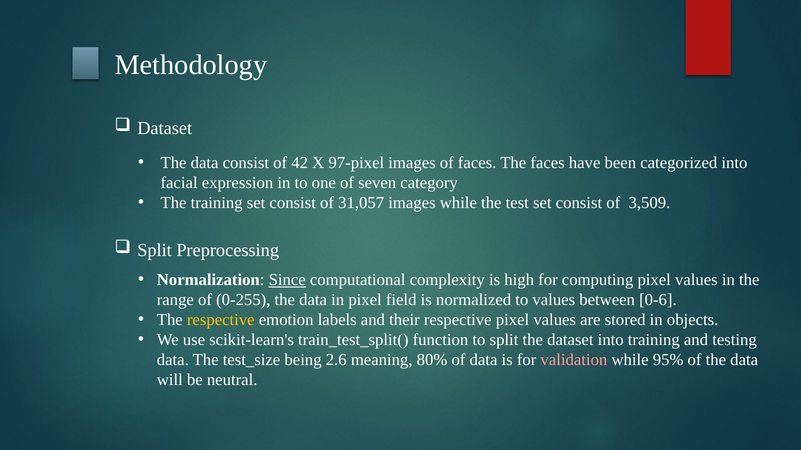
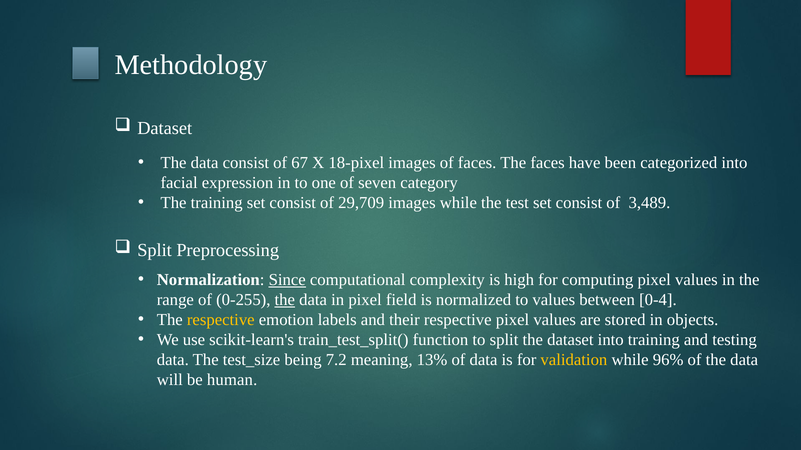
42: 42 -> 67 (300, 163)
97-pixel: 97-pixel -> 18-pixel (356, 163)
31,057: 31,057 -> 29,709 (361, 203)
3,509: 3,509 -> 3,489 (649, 203)
the underline: none -> present (285, 300)
0-6: 0-6 -> 0-4 (658, 300)
2.6: 2.6 -> 7.2 (336, 360)
80%: 80% -> 13% (432, 360)
validation colour: pink -> yellow (574, 360)
95%: 95% -> 96% (668, 360)
neutral: neutral -> human (232, 380)
